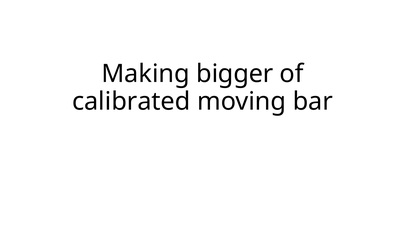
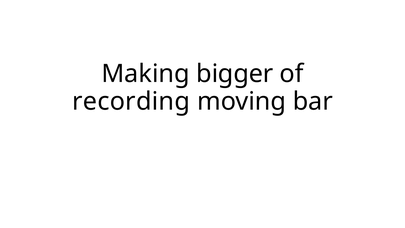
calibrated: calibrated -> recording (131, 101)
